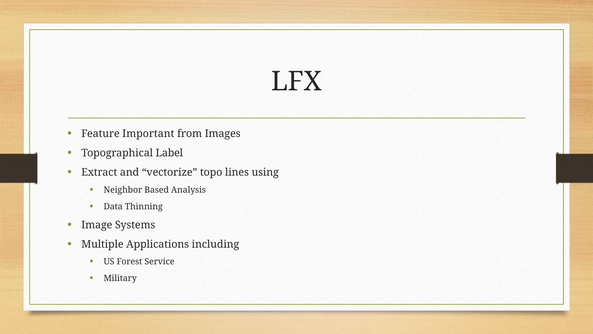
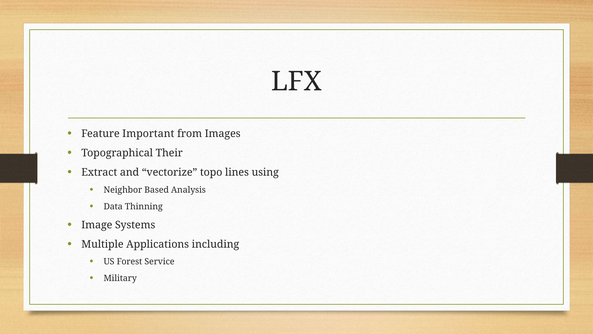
Label: Label -> Their (169, 153)
